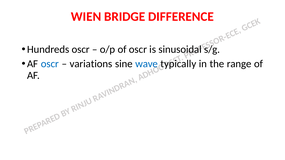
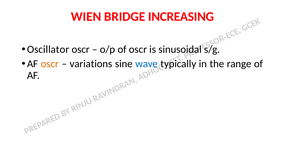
DIFFERENCE: DIFFERENCE -> INCREASING (181, 17)
Hundreds: Hundreds -> Oscillator (48, 49)
oscr colour: blue -> orange (50, 64)
